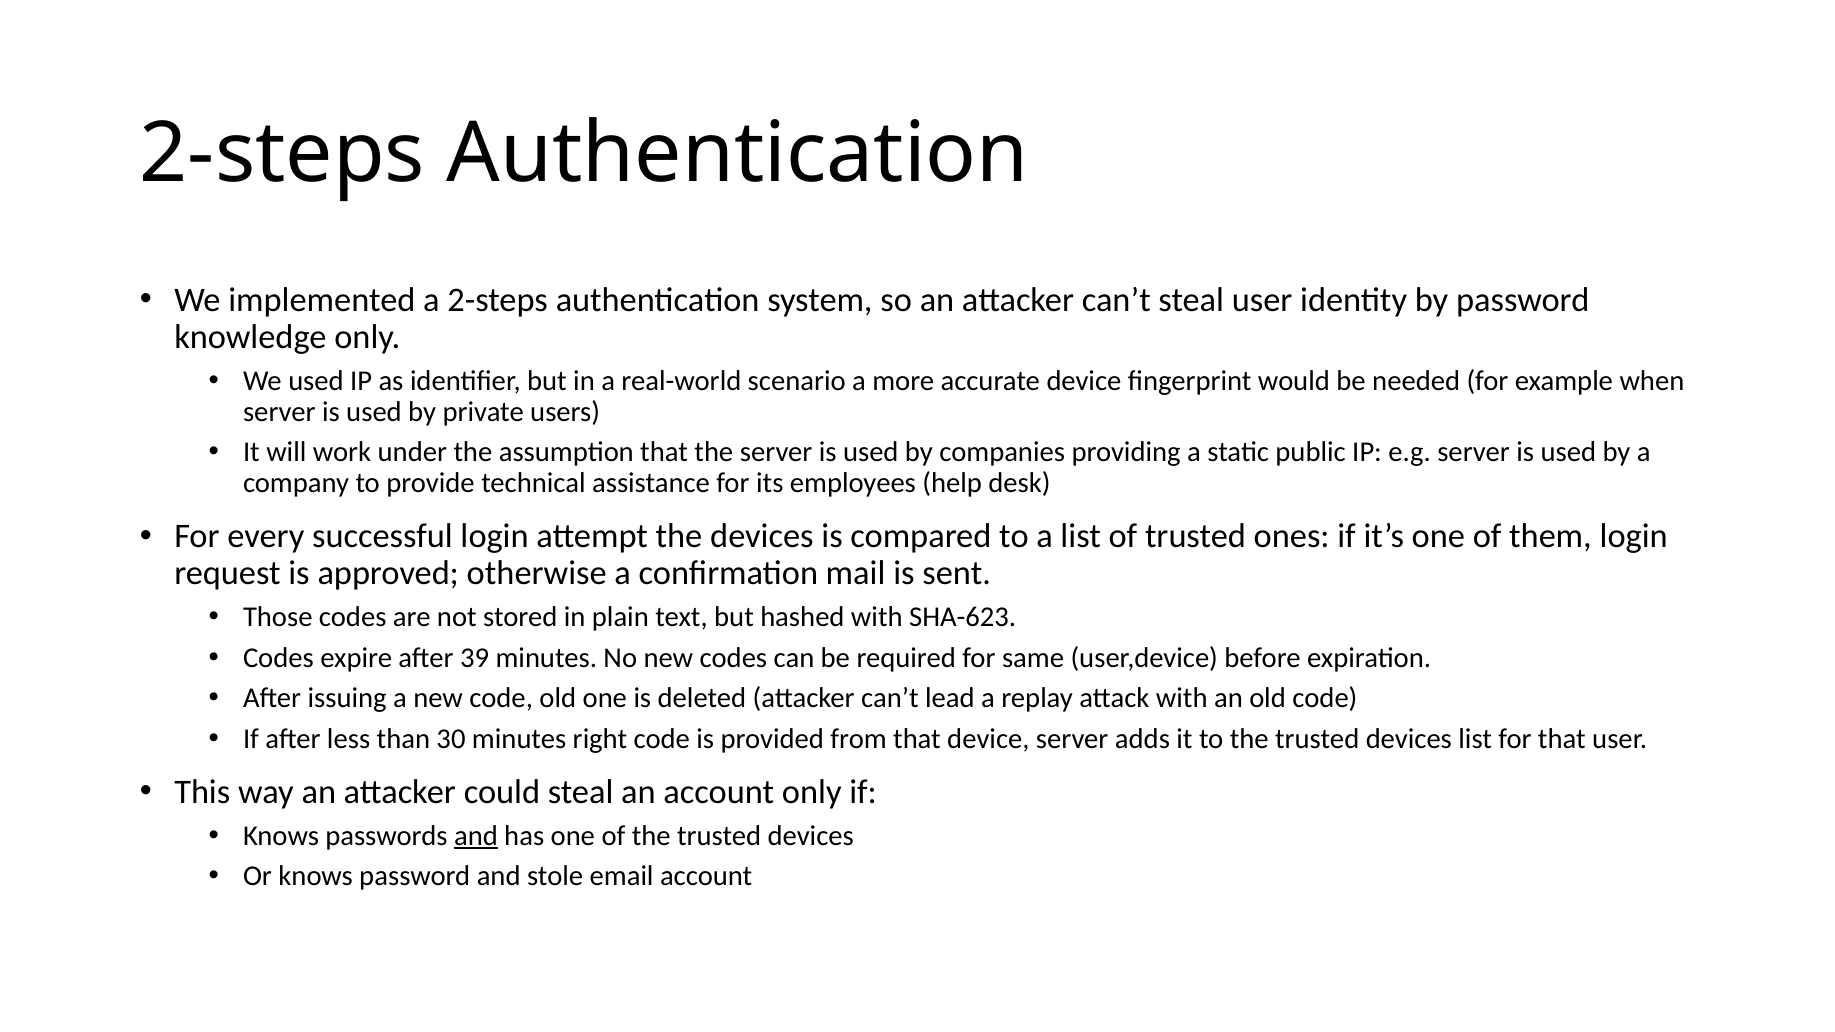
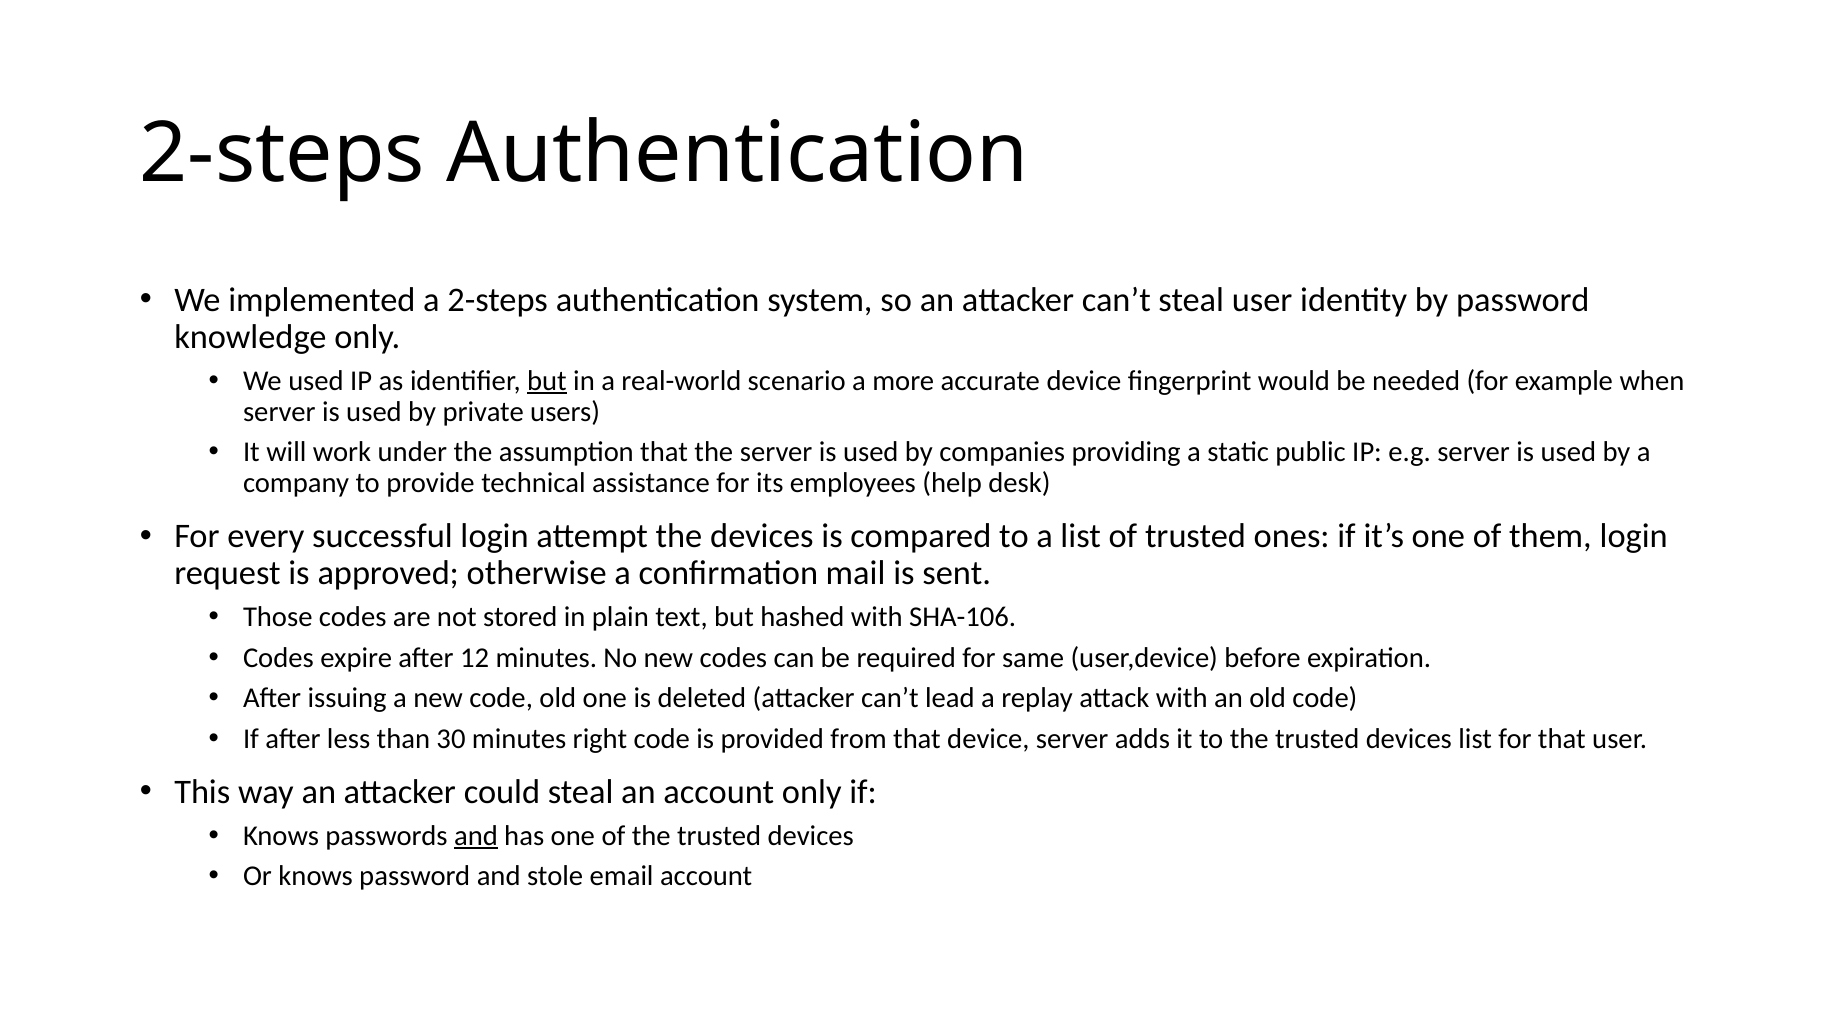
but underline: none -> present (547, 381)
SHA-623: SHA-623 -> SHA-106 (963, 617)
39: 39 -> 12 (475, 658)
